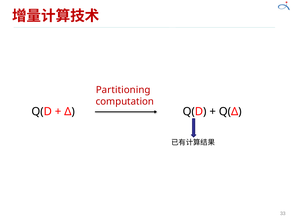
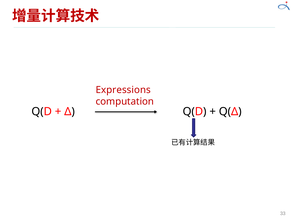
Partitioning: Partitioning -> Expressions (123, 90)
